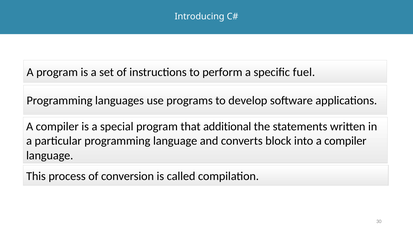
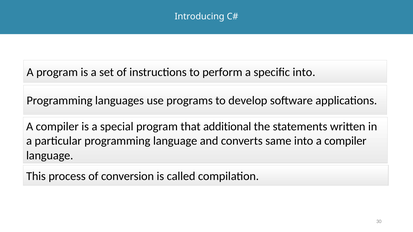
specific fuel: fuel -> into (304, 72)
block: block -> same (278, 141)
